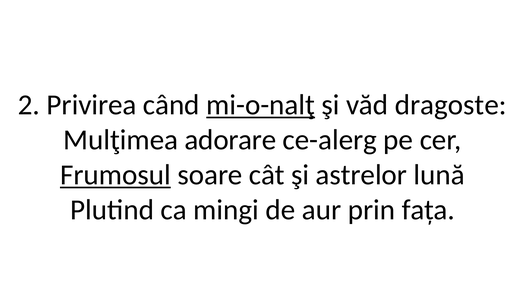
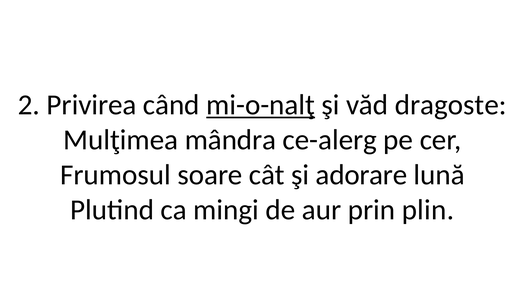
adorare: adorare -> mândra (230, 140)
Frumosul underline: present -> none (115, 175)
astrelor: astrelor -> adorare (361, 175)
fața: fața -> plin (428, 210)
